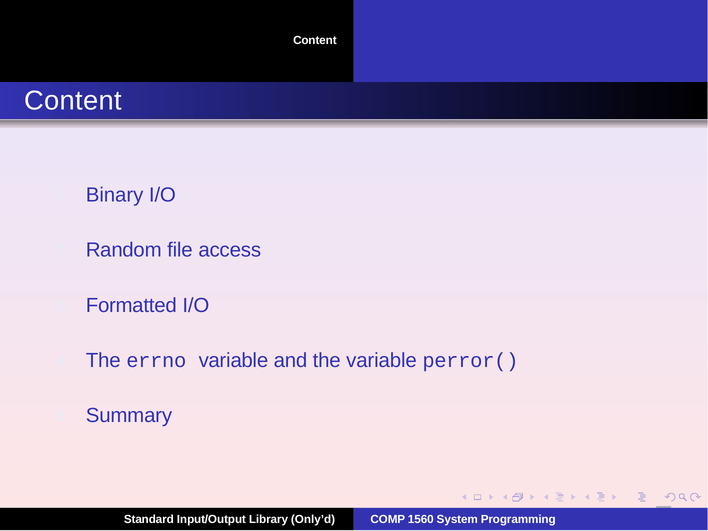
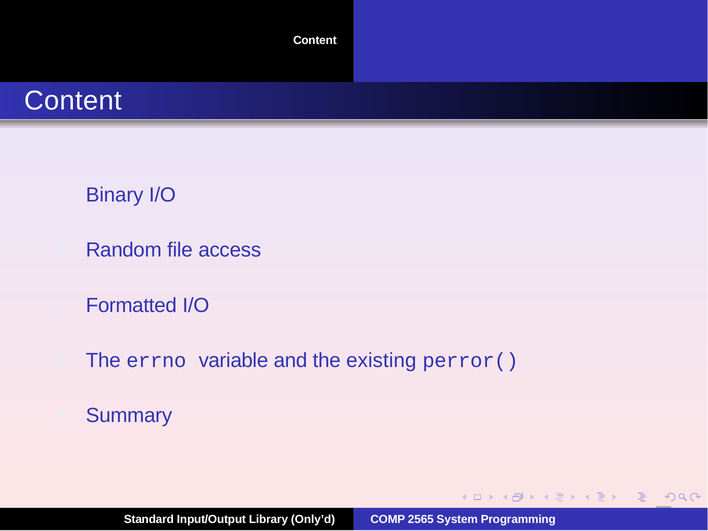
the variable: variable -> existing (381, 361)
1560: 1560 -> 2565 (421, 520)
